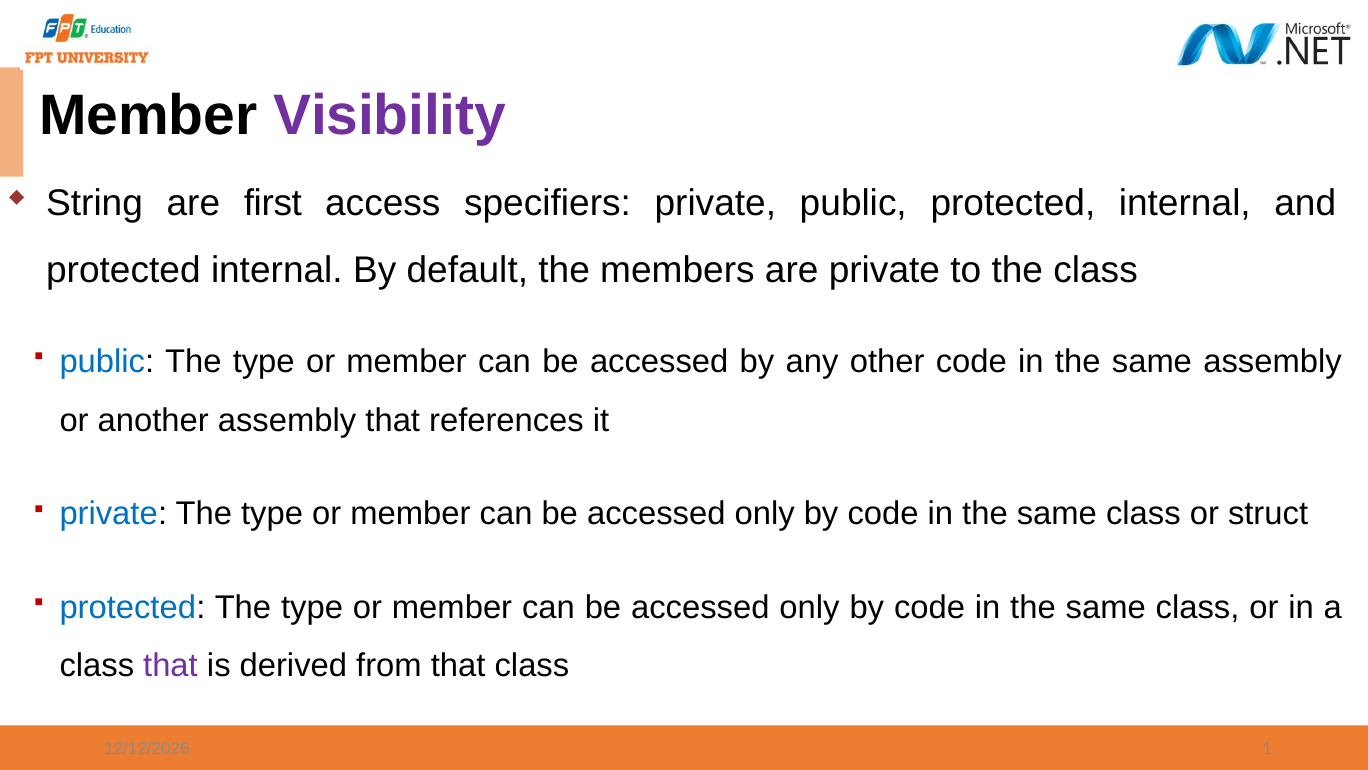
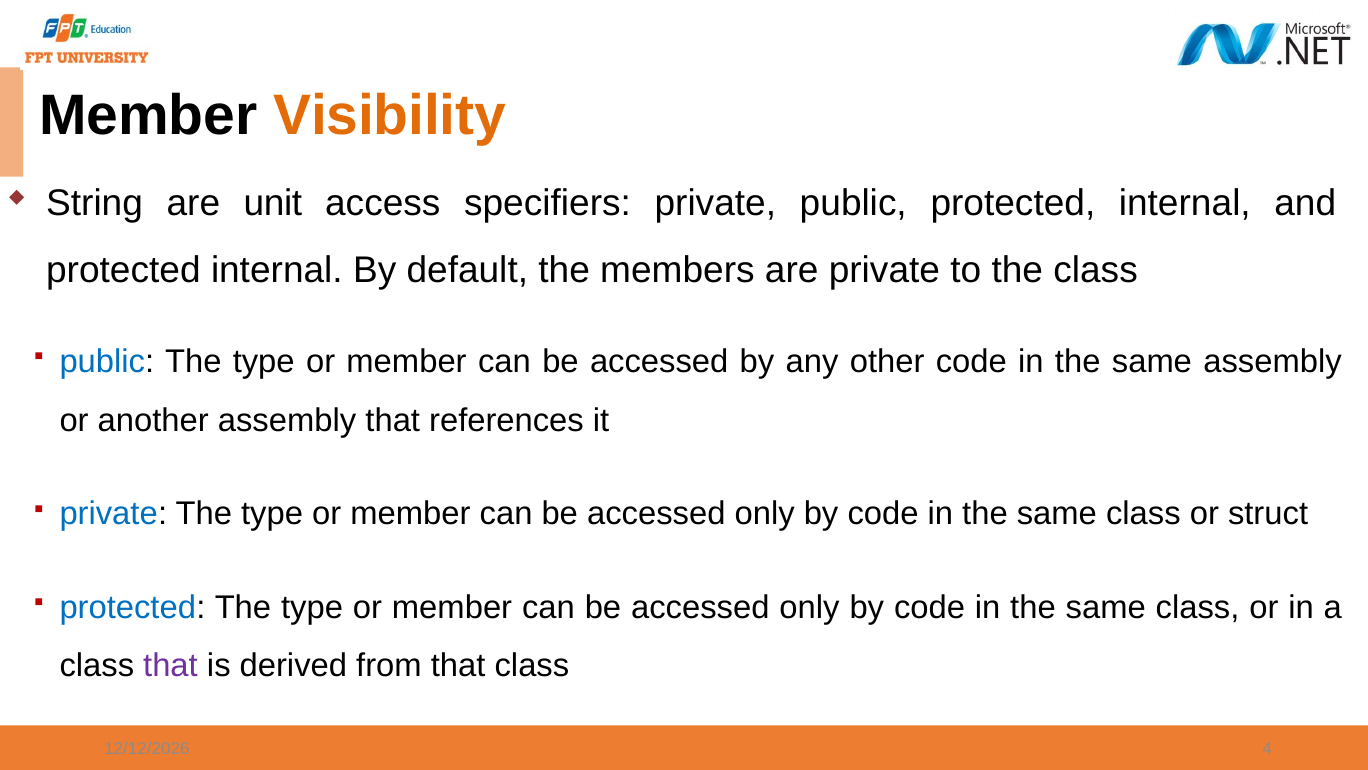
Visibility colour: purple -> orange (390, 115)
first: first -> unit (273, 203)
1: 1 -> 4 (1267, 749)
